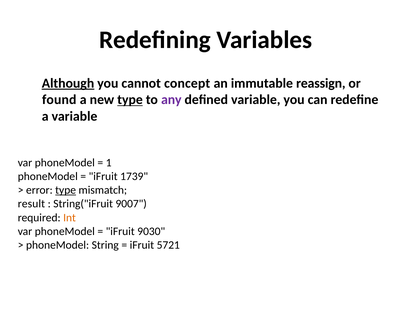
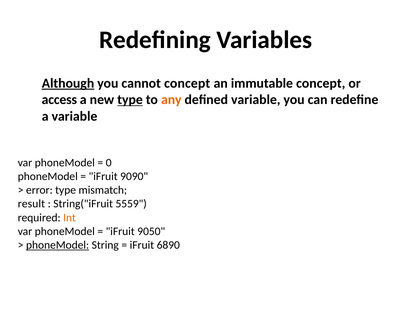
immutable reassign: reassign -> concept (321, 83)
found: found -> access (59, 100)
any colour: purple -> orange (171, 100)
1: 1 -> 0 (109, 163)
1739: 1739 -> 9090 (134, 176)
type underline: present -> none (66, 190)
9007: 9007 -> 5559 (131, 204)
9030: 9030 -> 9050 (151, 231)
phoneModel underline: none -> present (58, 245)
5721: 5721 -> 6890 (168, 245)
